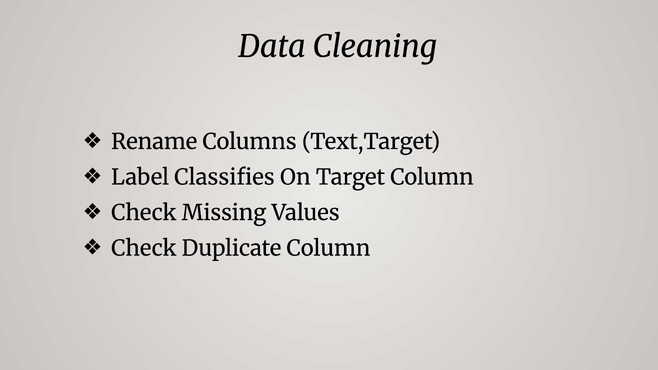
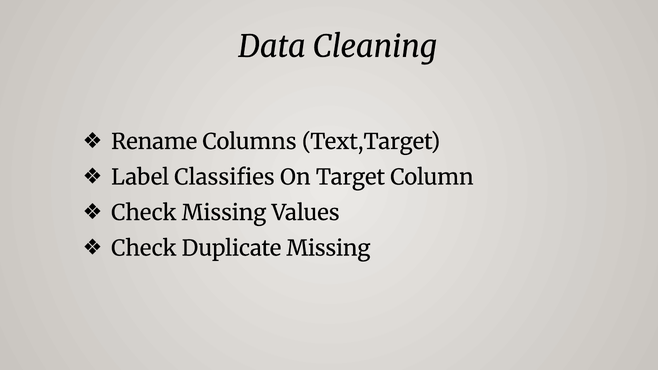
Duplicate Column: Column -> Missing (328, 249)
